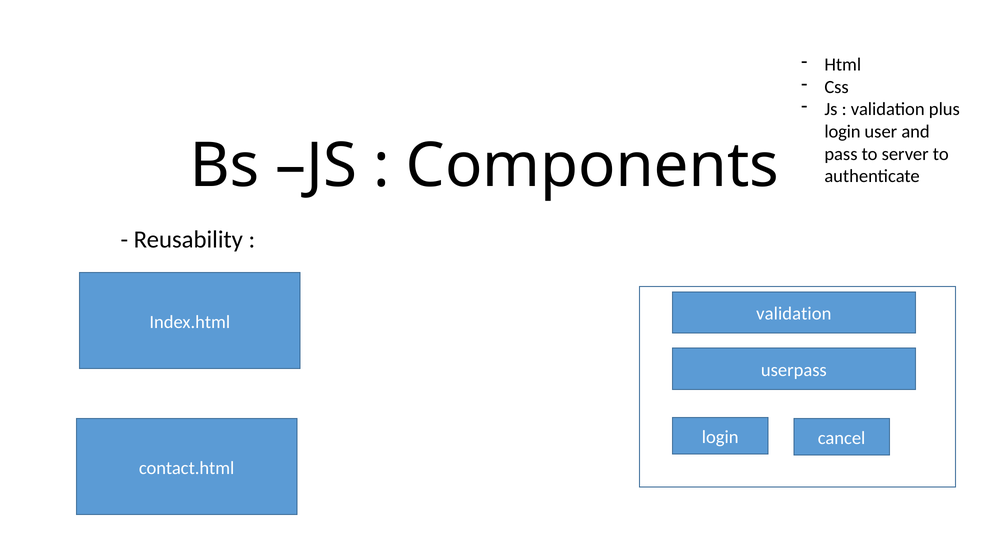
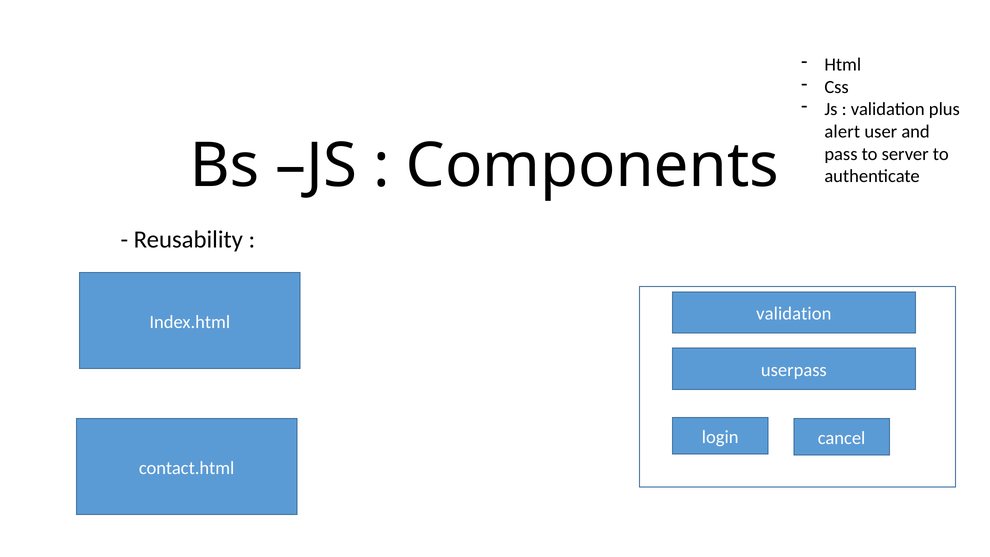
login: login -> alert (842, 132)
